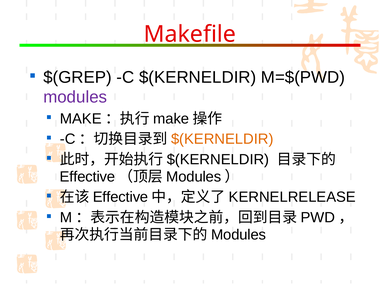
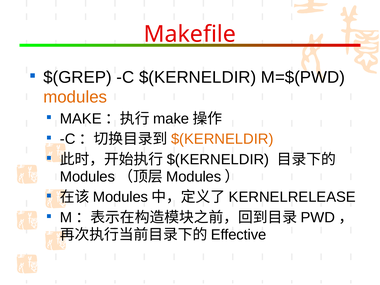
modules colour: purple -> orange (75, 97)
Effective: Effective -> Modules (87, 177)
Effective: Effective -> Modules (120, 197)
Modules: Modules -> Effective (239, 235)
